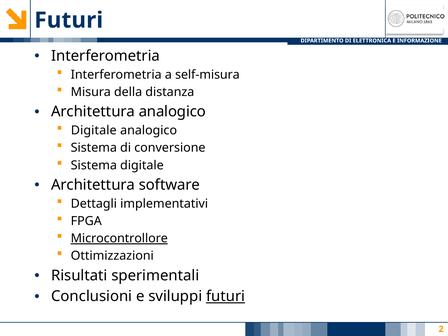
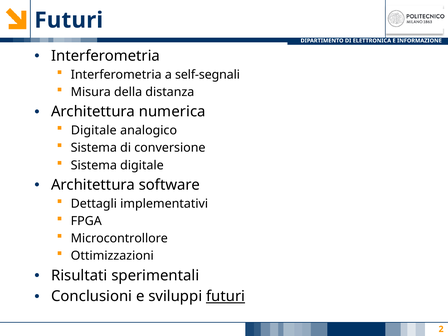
self-misura: self-misura -> self-segnali (207, 75)
Architettura analogico: analogico -> numerica (172, 112)
Microcontrollore underline: present -> none (119, 238)
